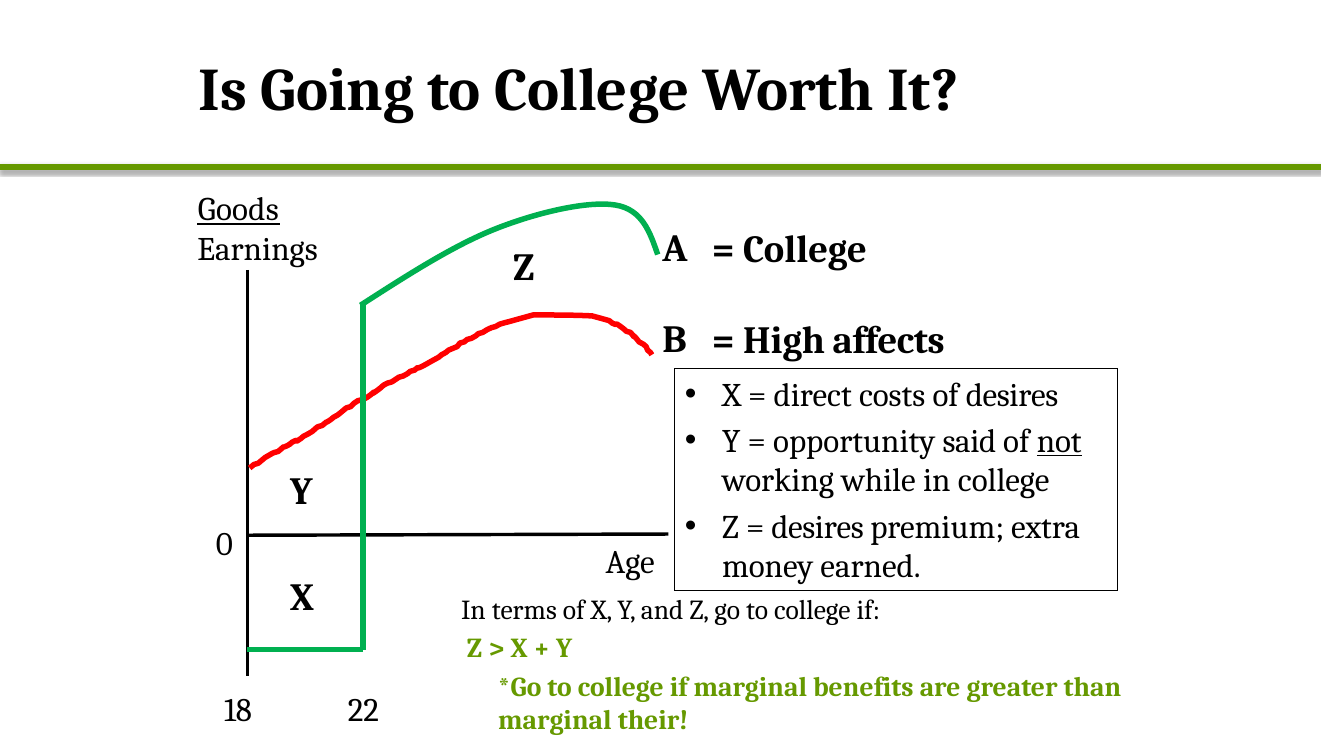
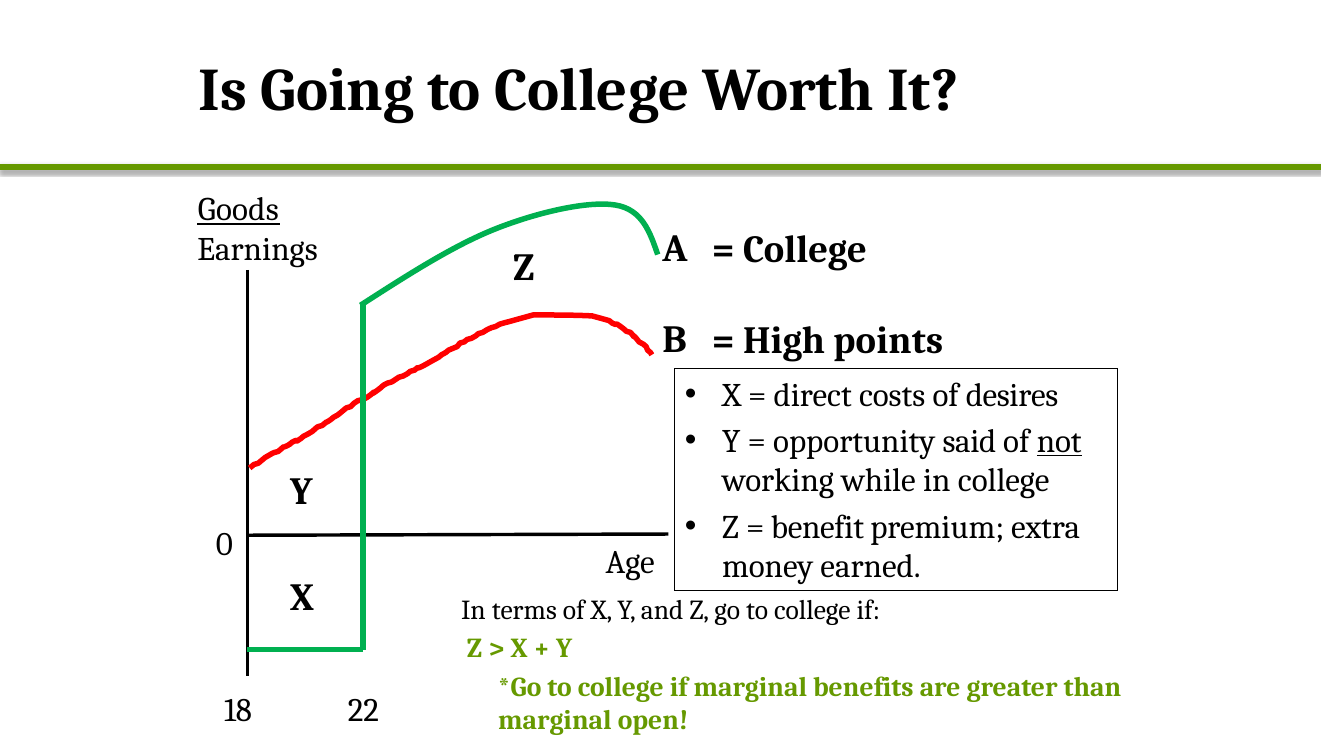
affects: affects -> points (888, 341)
desires: desires -> benefit (817, 527)
their: their -> open (653, 720)
